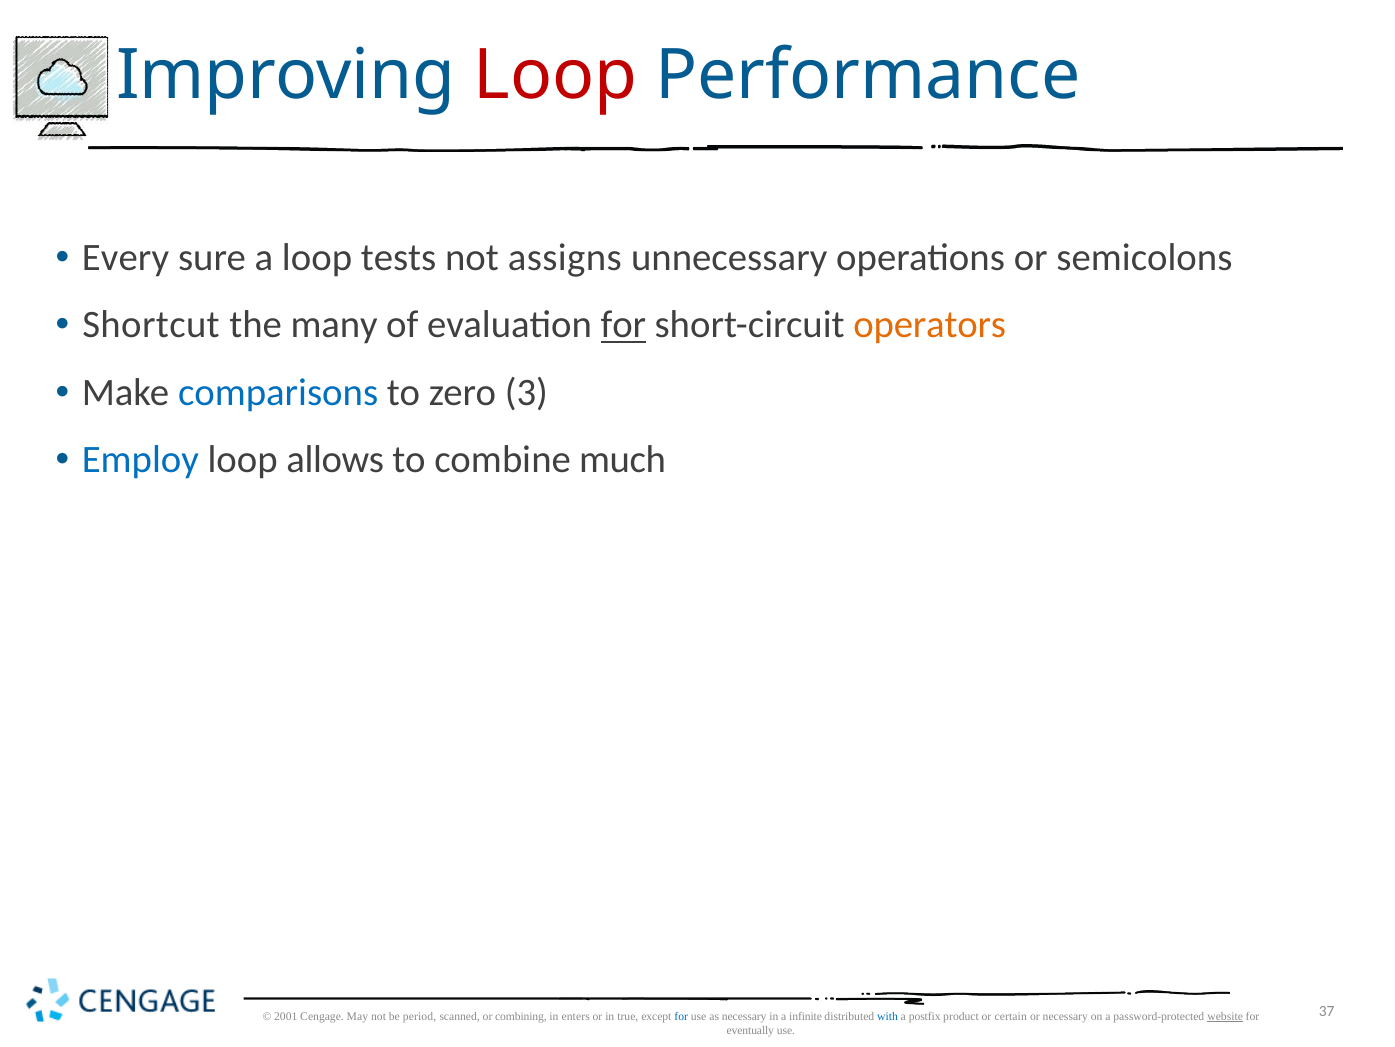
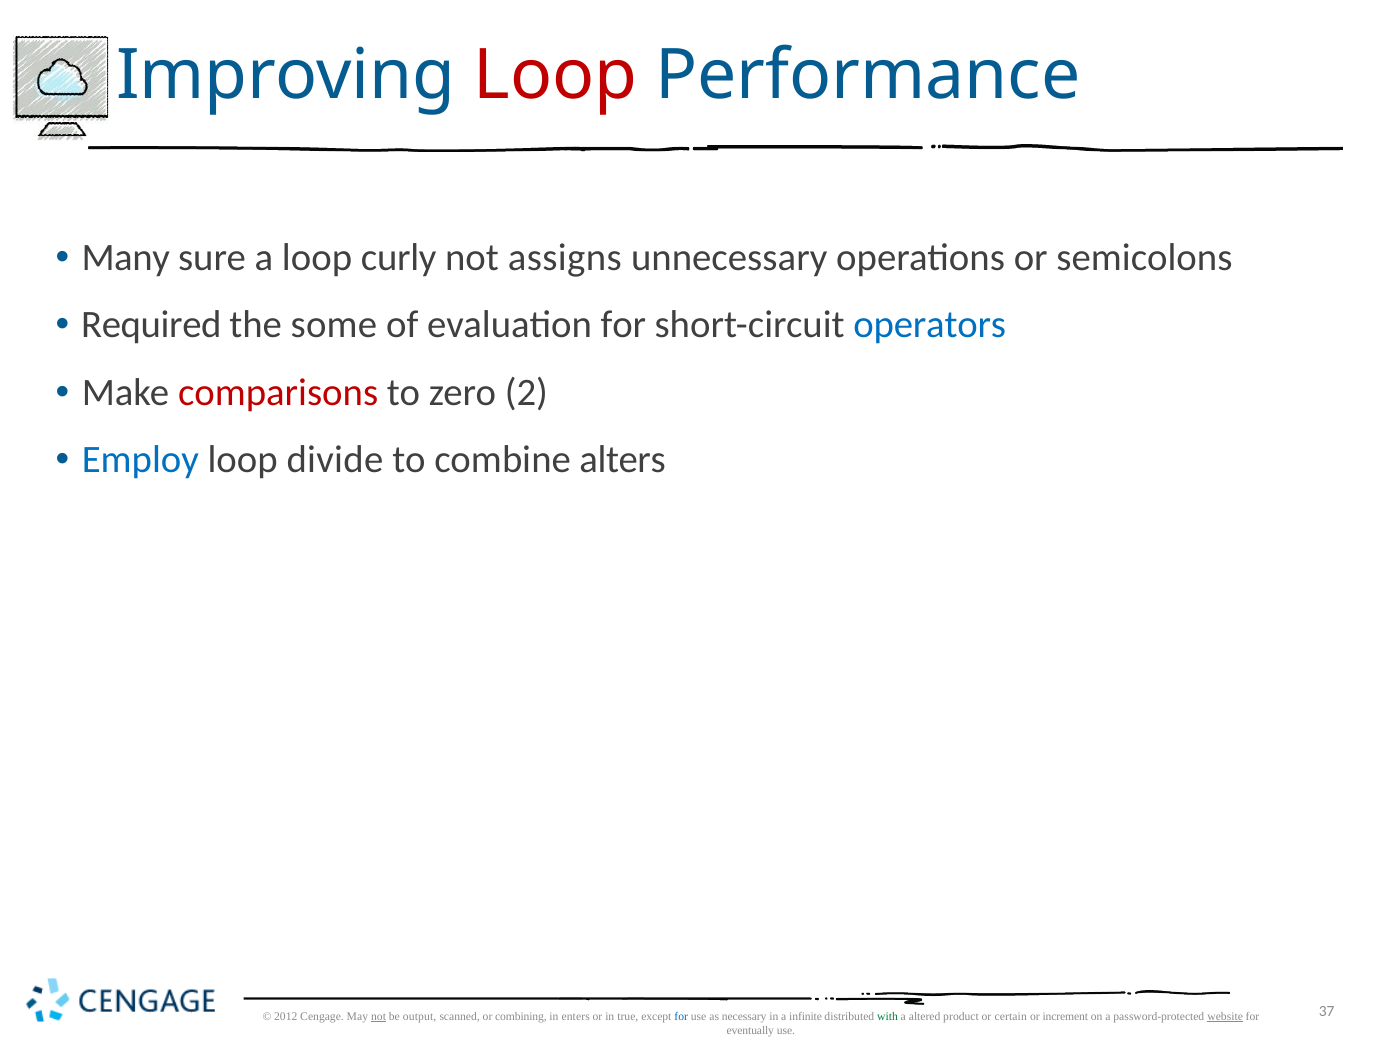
Every: Every -> Many (126, 257)
tests: tests -> curly (399, 257)
Shortcut: Shortcut -> Required (151, 325)
many: many -> some (334, 325)
for underline: present -> none (623, 325)
operators colour: orange -> blue (930, 325)
comparisons colour: blue -> red (278, 392)
3: 3 -> 2 (526, 392)
allows: allows -> divide (335, 460)
much: much -> alters (623, 460)
2001: 2001 -> 2012 (286, 1016)
not underline: none -> present (379, 1016)
period: period -> output (420, 1016)
with colour: blue -> green (888, 1016)
postfix: postfix -> altered (925, 1016)
or necessary: necessary -> increment (1065, 1016)
